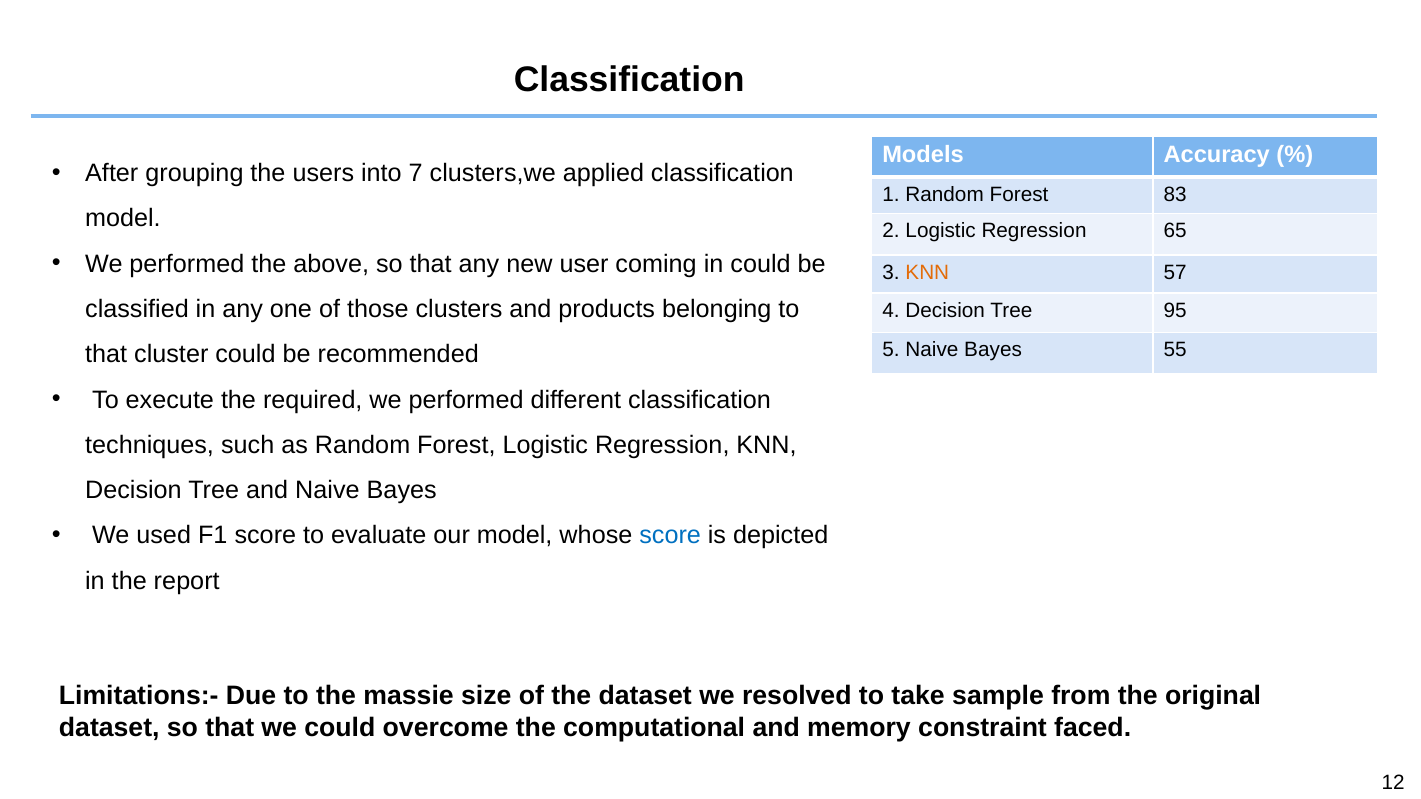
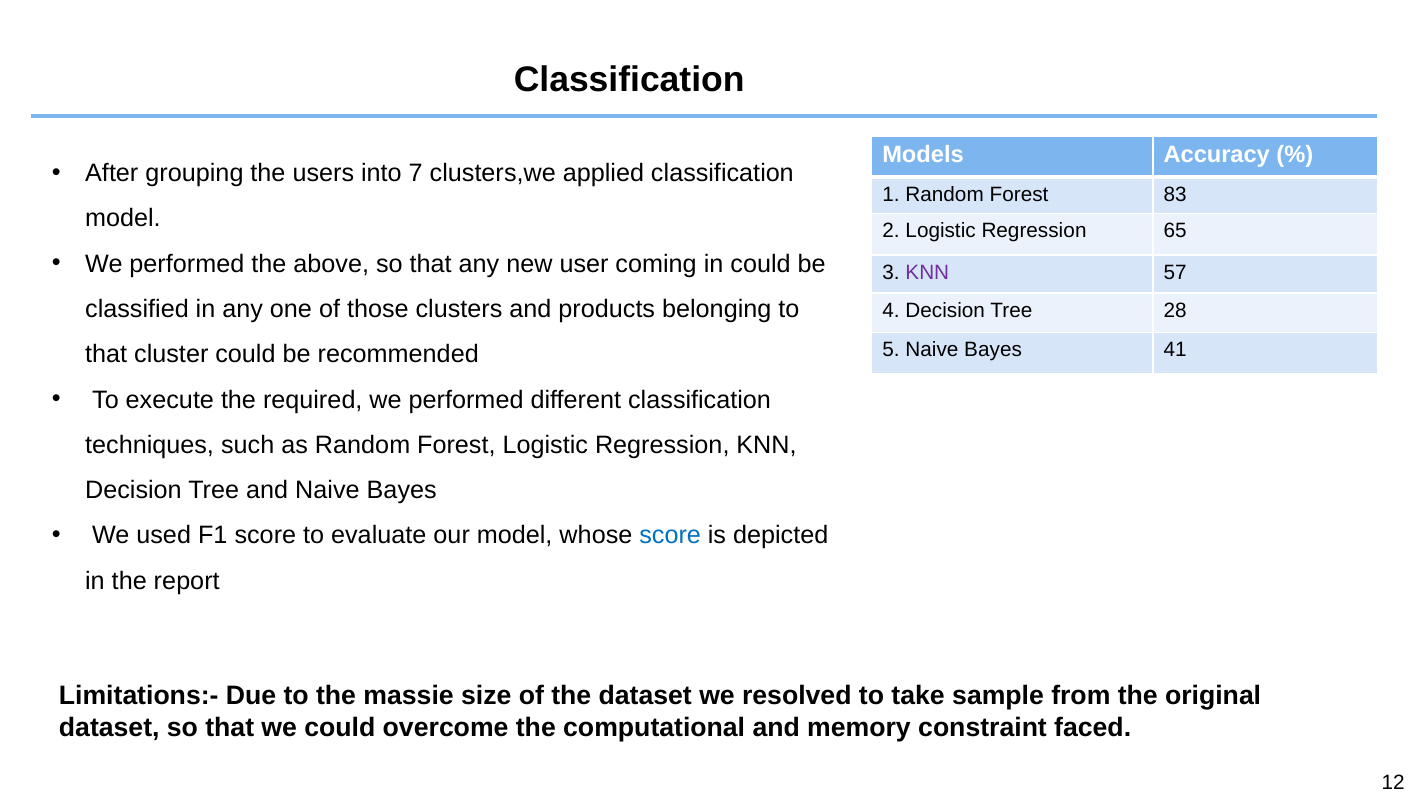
KNN colour: orange -> purple (927, 272)
95: 95 -> 28 (1175, 310)
55: 55 -> 41 (1175, 350)
